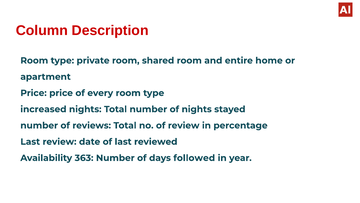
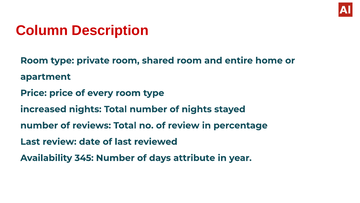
363: 363 -> 345 (84, 158)
followed: followed -> attribute (194, 158)
